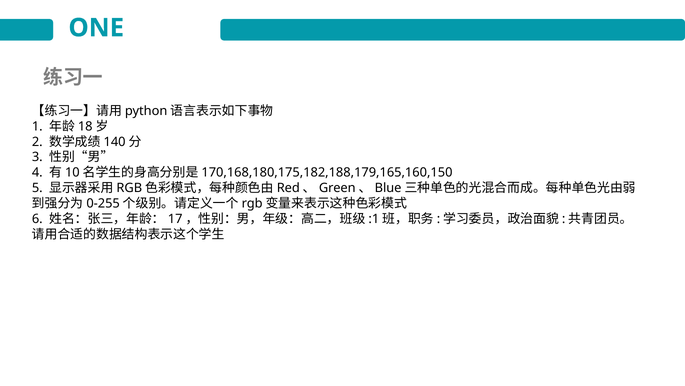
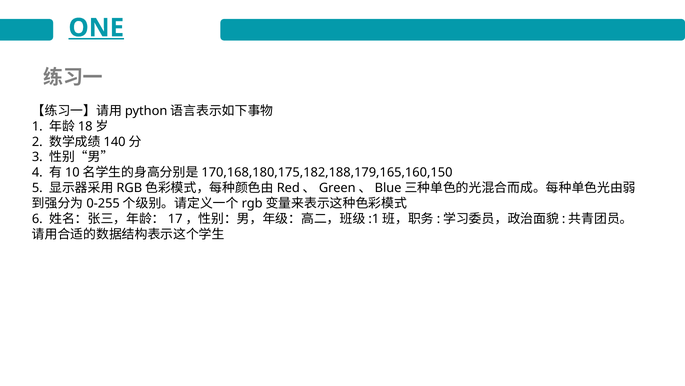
ONE underline: none -> present (96, 28)
